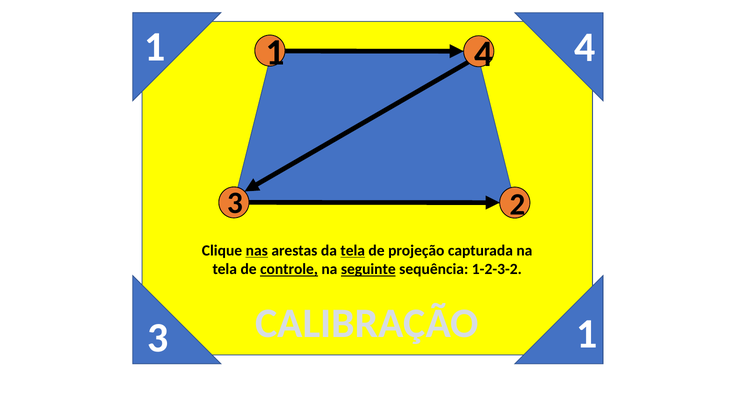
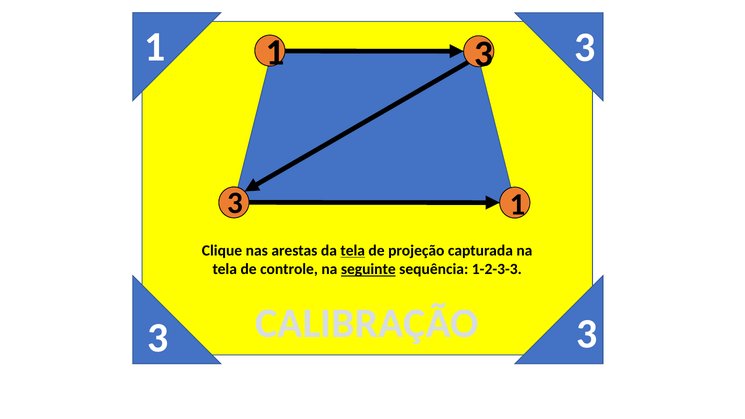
4: 4 -> 3 (585, 48)
4: 4 -> 3 (484, 54)
2: 2 -> 1 (518, 204)
nas underline: present -> none (257, 251)
controle underline: present -> none (289, 269)
1-2-3-2: 1-2-3-2 -> 1-2-3-3 (497, 269)
1: 1 -> 3 (587, 334)
